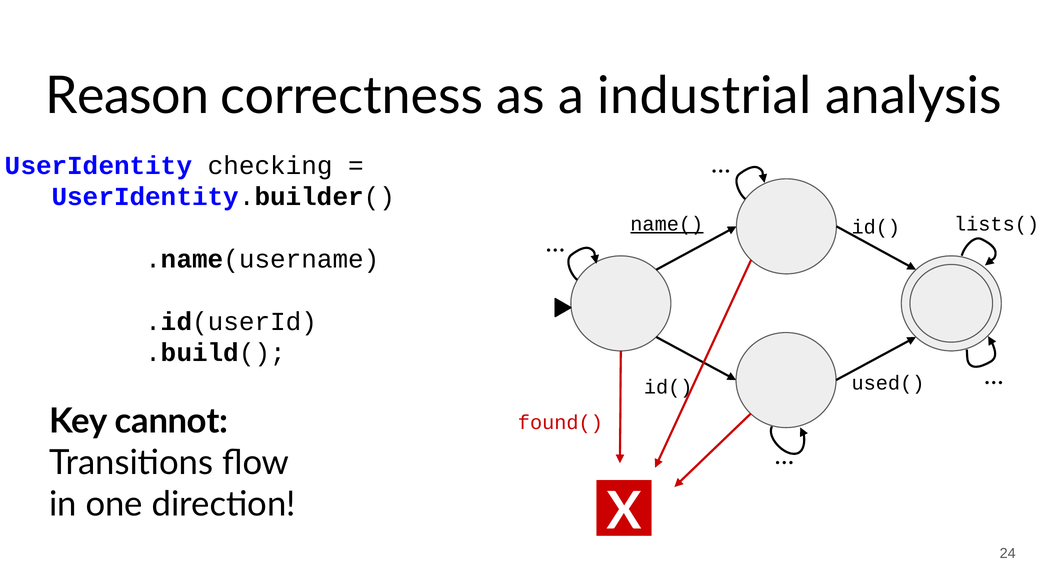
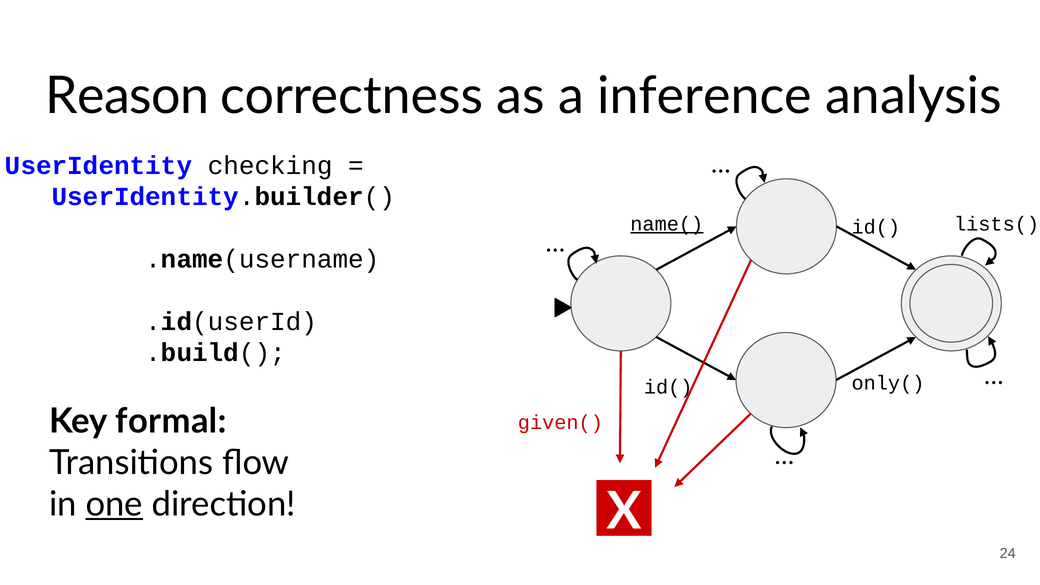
industrial: industrial -> inference (705, 96)
used(: used( -> only( (888, 383)
cannot: cannot -> formal (171, 421)
found(: found( -> given( (560, 422)
one underline: none -> present (114, 504)
